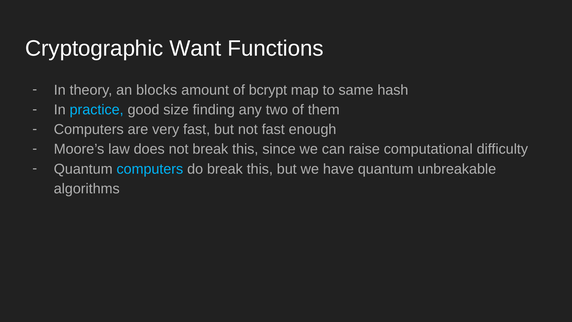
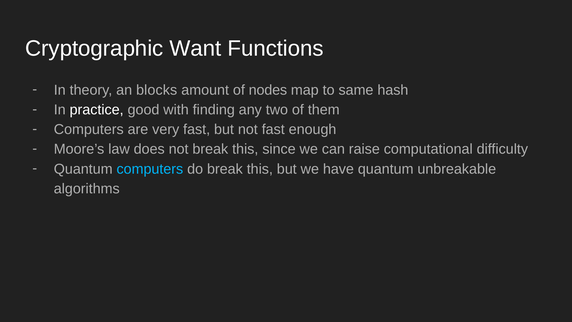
bcrypt: bcrypt -> nodes (268, 90)
practice colour: light blue -> white (97, 110)
size: size -> with (176, 110)
